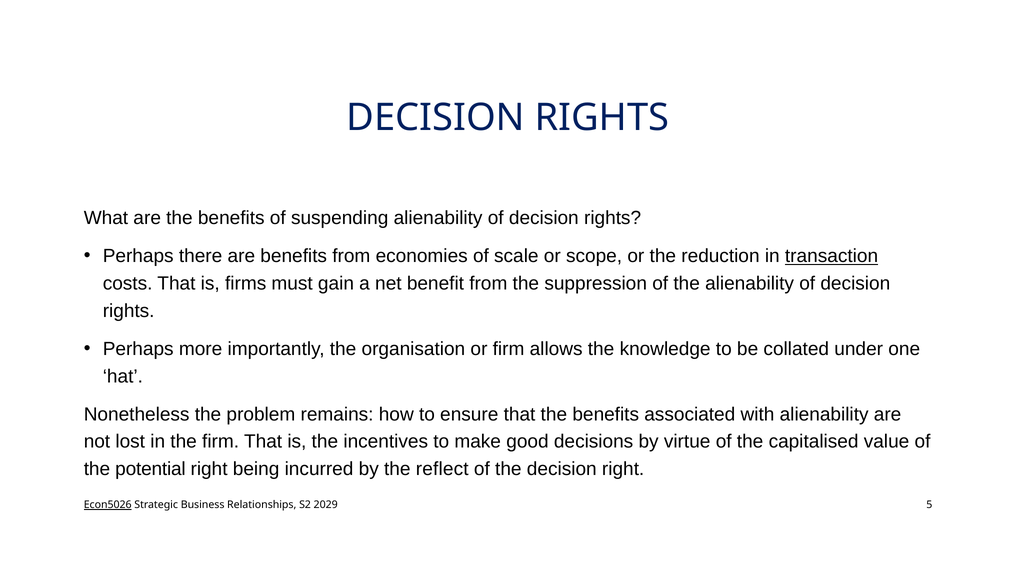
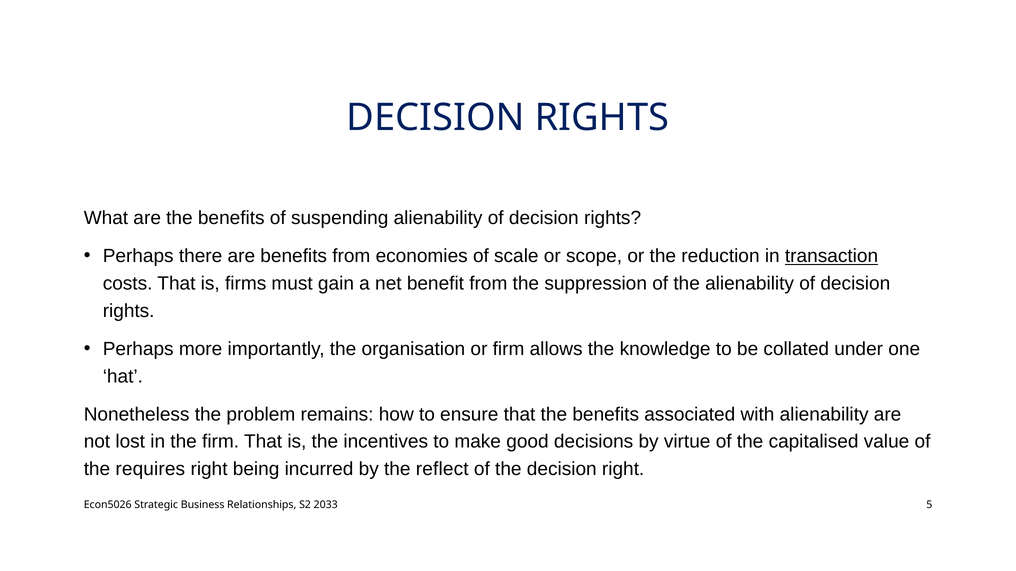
potential: potential -> requires (150, 470)
Econ5026 underline: present -> none (108, 505)
2029: 2029 -> 2033 (326, 505)
